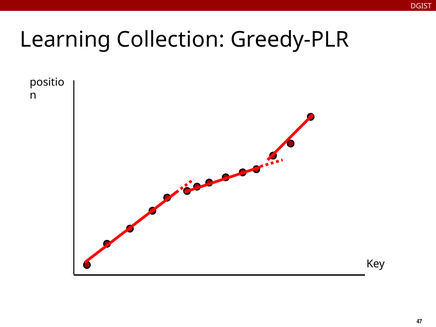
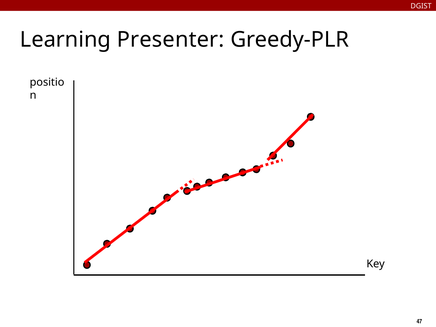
Collection: Collection -> Presenter (171, 40)
